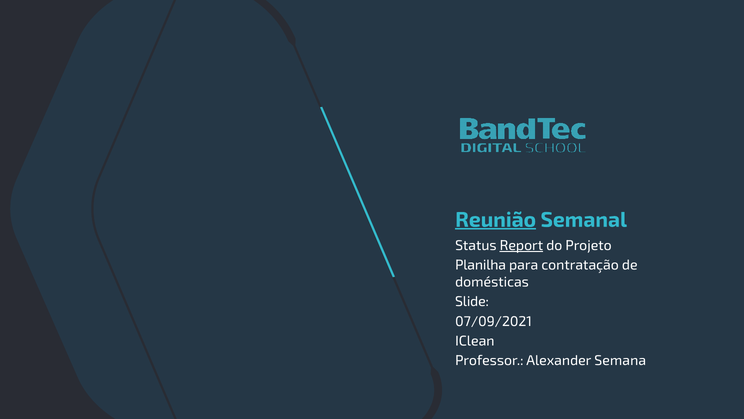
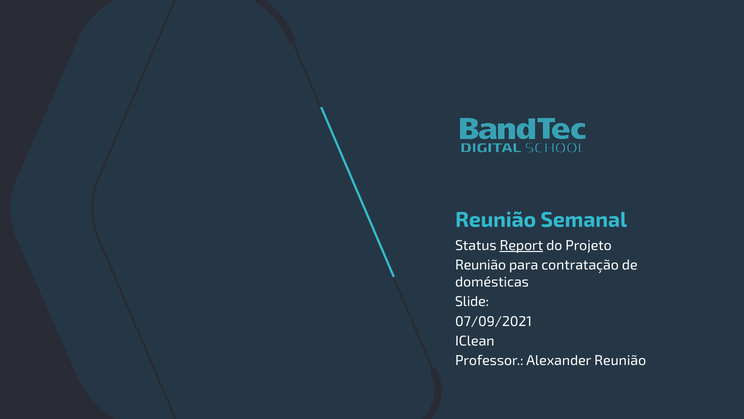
Reunião underline: present -> none (496, 220)
Planilha: Planilha -> Reunião (481, 265)
Alexander Semana: Semana -> Reunião (620, 360)
